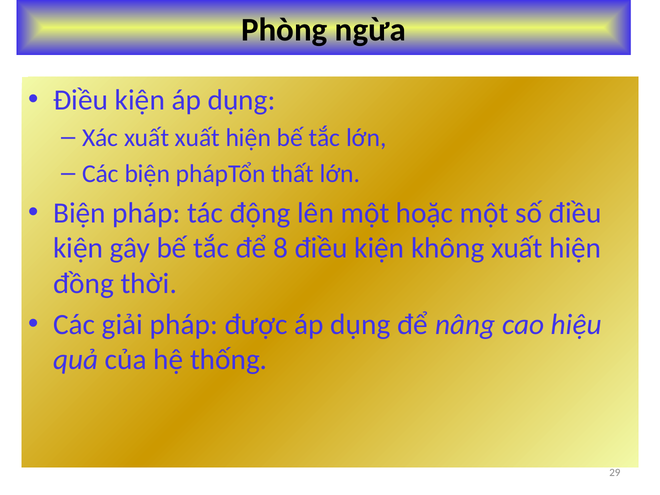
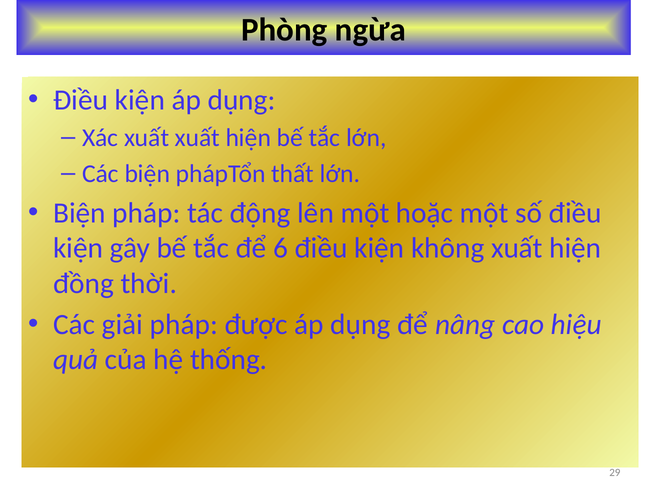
8: 8 -> 6 (281, 248)
